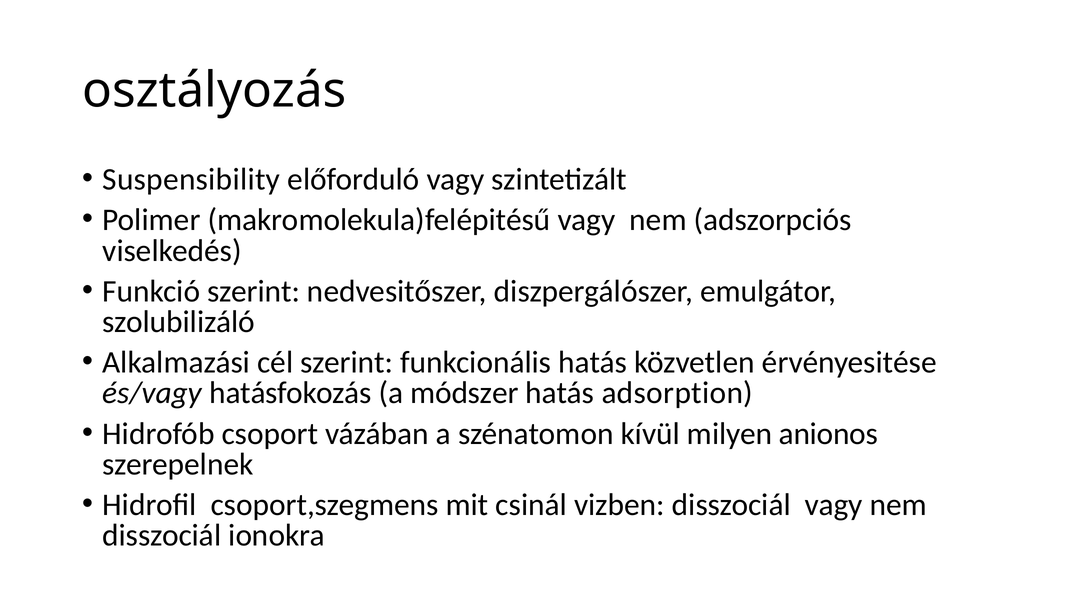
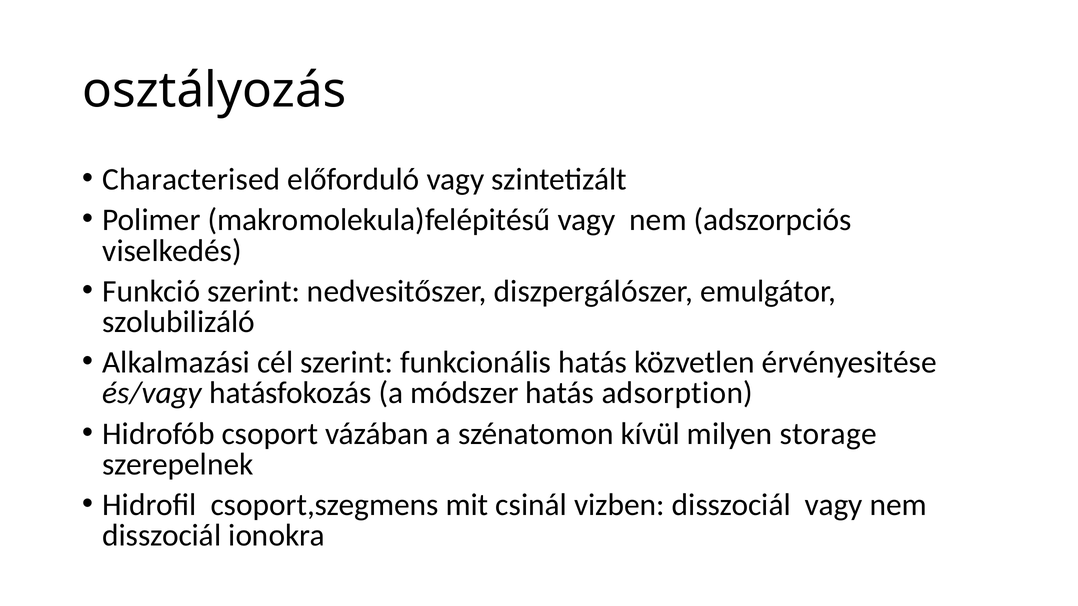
Suspensibility: Suspensibility -> Characterised (191, 180)
anionos: anionos -> storage (828, 434)
